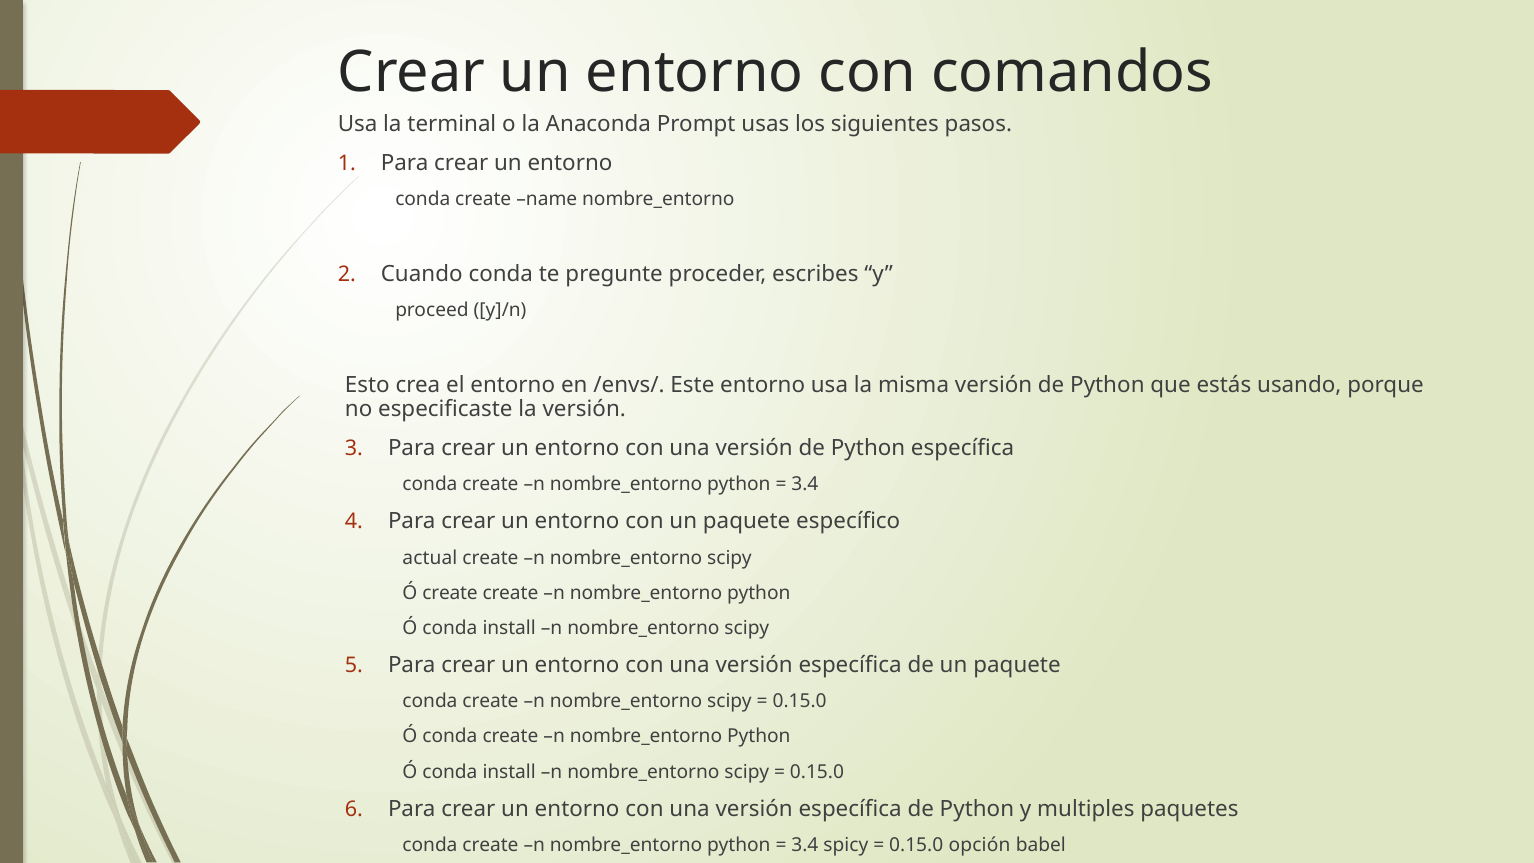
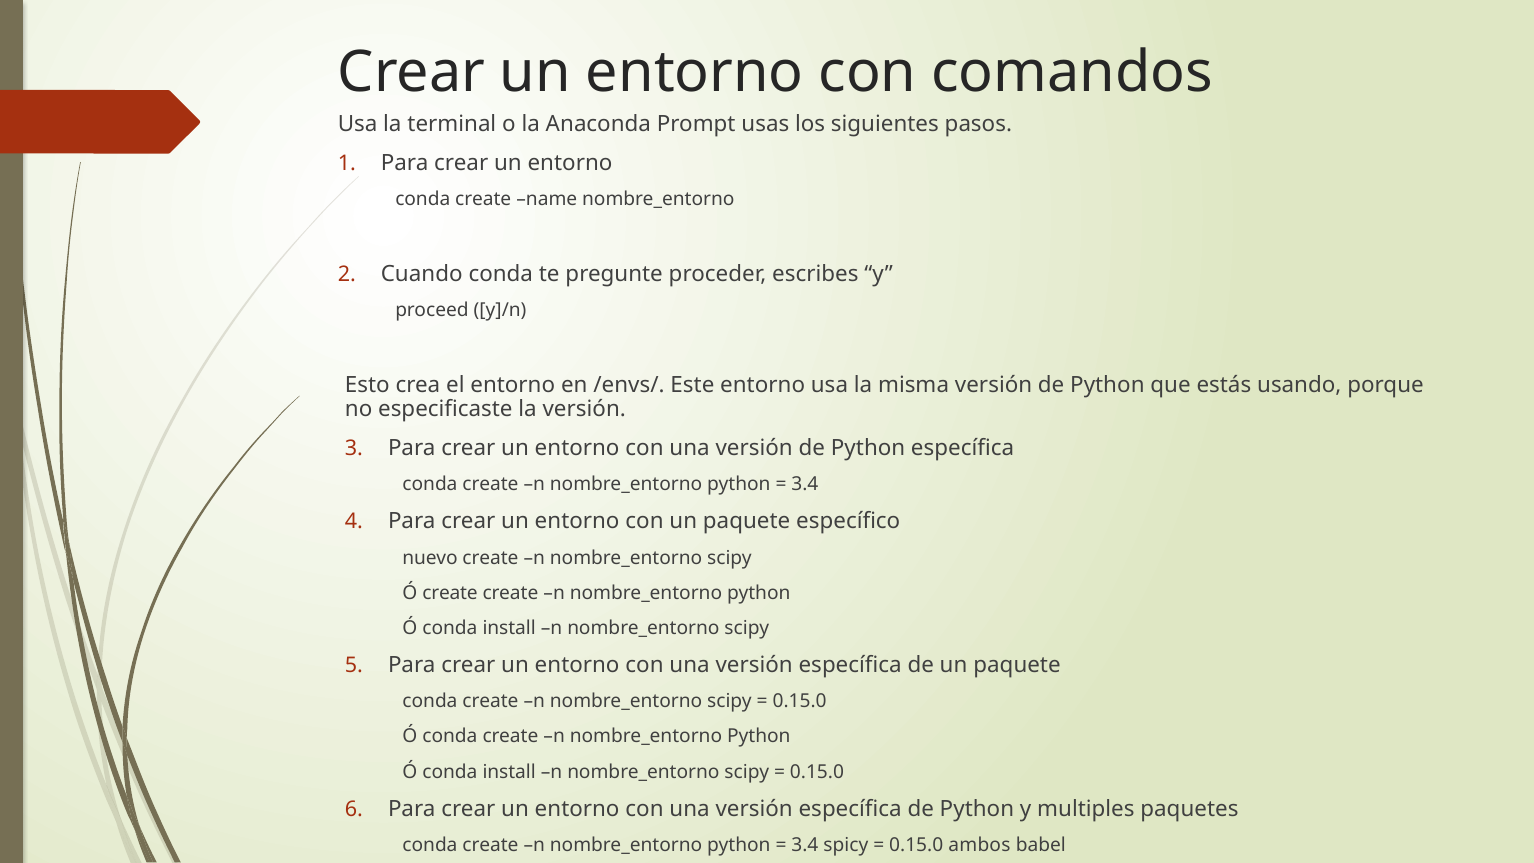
actual: actual -> nuevo (430, 558)
opción: opción -> ambos (979, 845)
